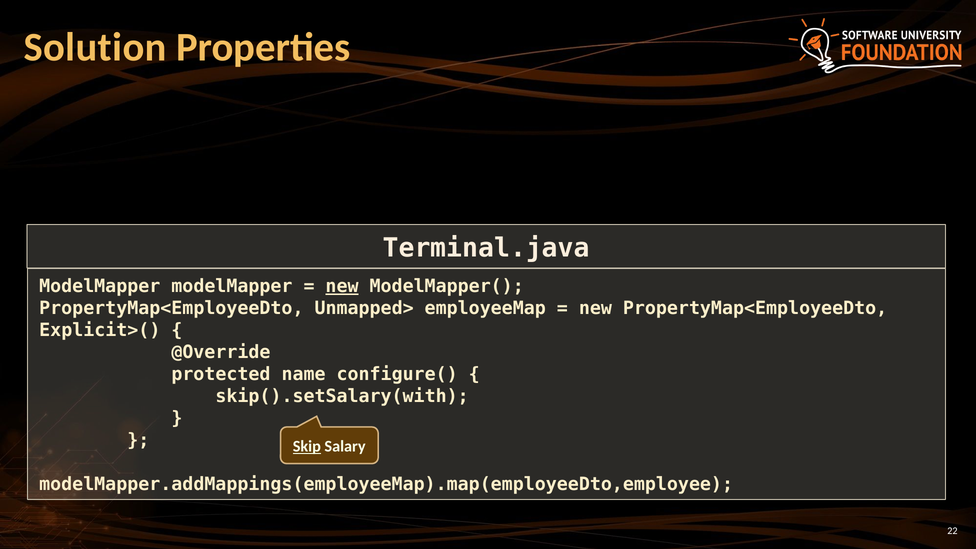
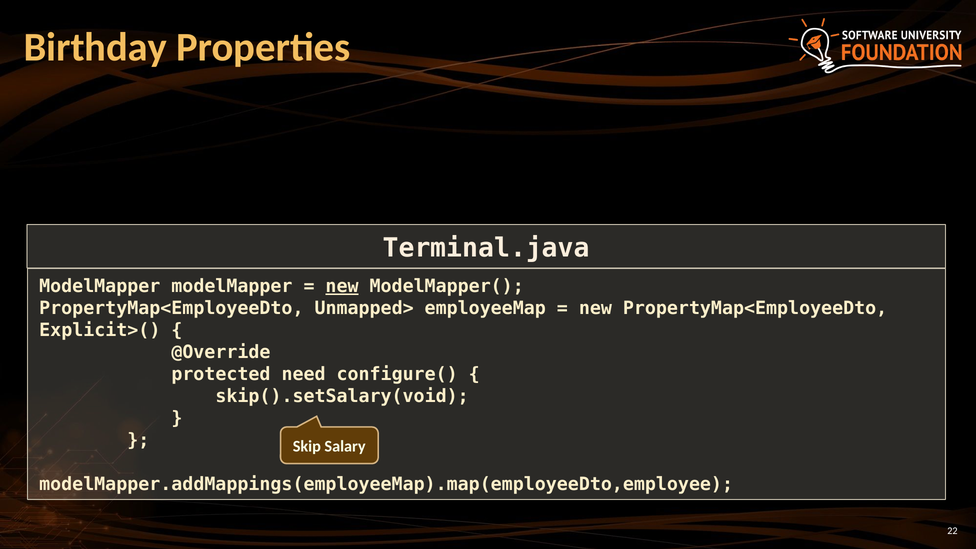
Solution: Solution -> Birthday (95, 47)
name: name -> need (304, 374)
skip().setSalary(with: skip().setSalary(with -> skip().setSalary(void (342, 396)
Skip underline: present -> none (307, 447)
